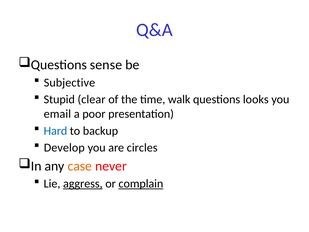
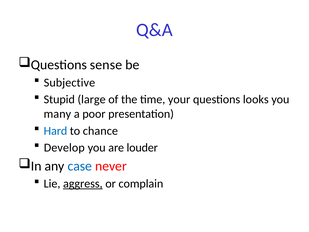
clear: clear -> large (92, 99)
walk: walk -> your (179, 99)
email: email -> many (57, 114)
backup: backup -> chance (100, 131)
circles: circles -> louder (142, 148)
case colour: orange -> blue (80, 166)
complain underline: present -> none (141, 184)
